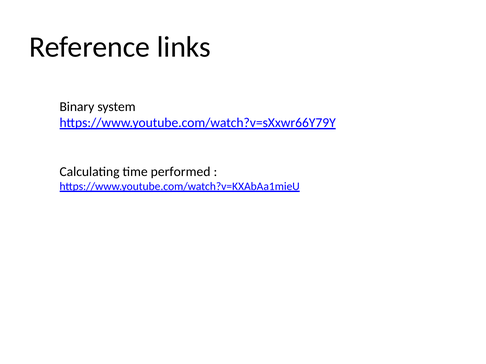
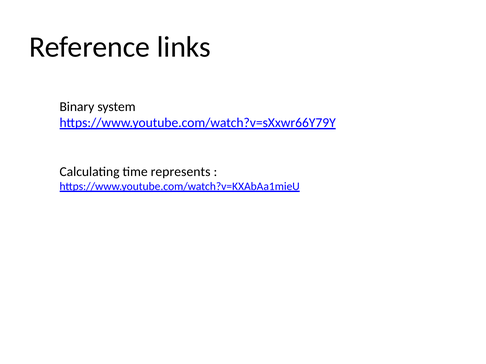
performed: performed -> represents (181, 172)
